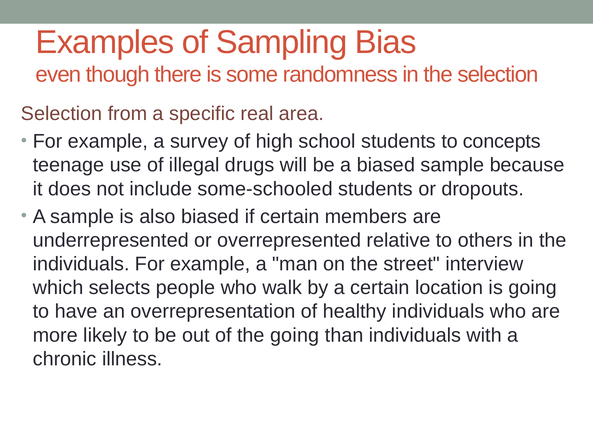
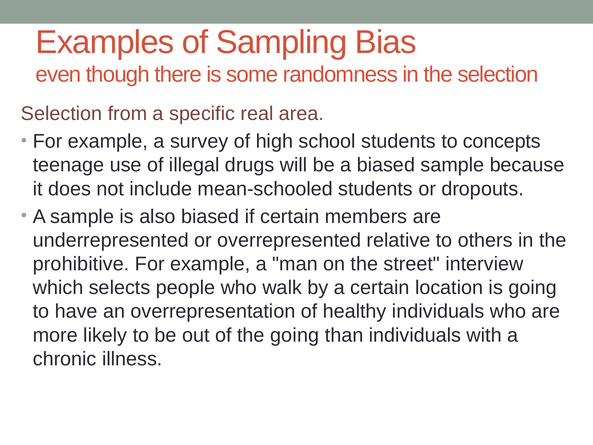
some-schooled: some-schooled -> mean-schooled (265, 189)
individuals: individuals -> prohibitive (81, 264)
